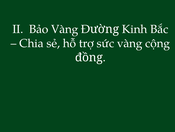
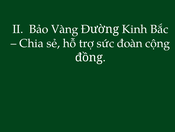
sức vàng: vàng -> đoàn (130, 43)
